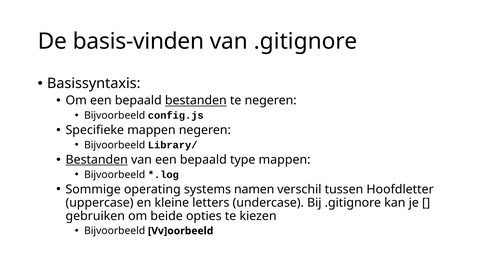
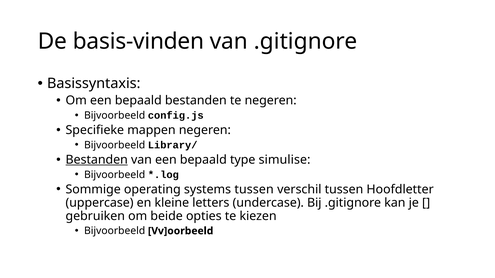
bestanden underline: present -> none (196, 101)
type mappen: mappen -> simulise (285, 160)
systems namen: namen -> tussen (254, 190)
